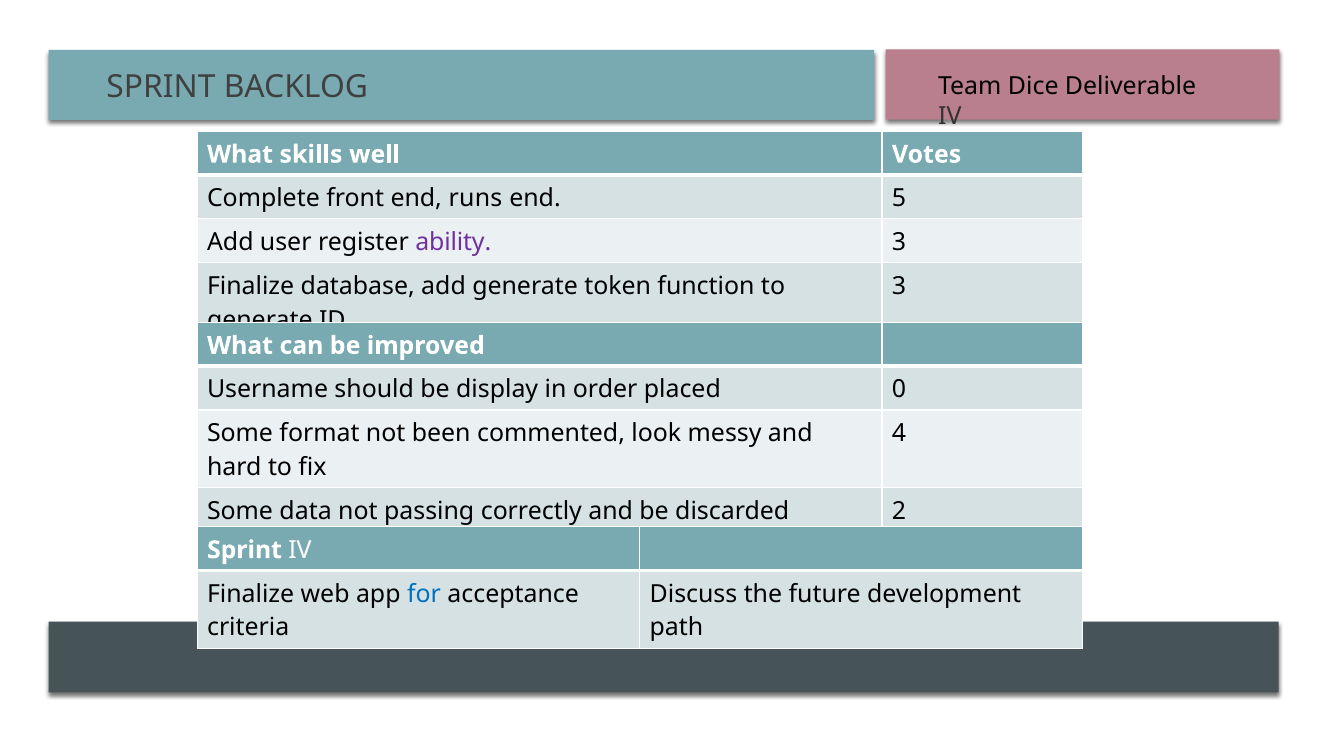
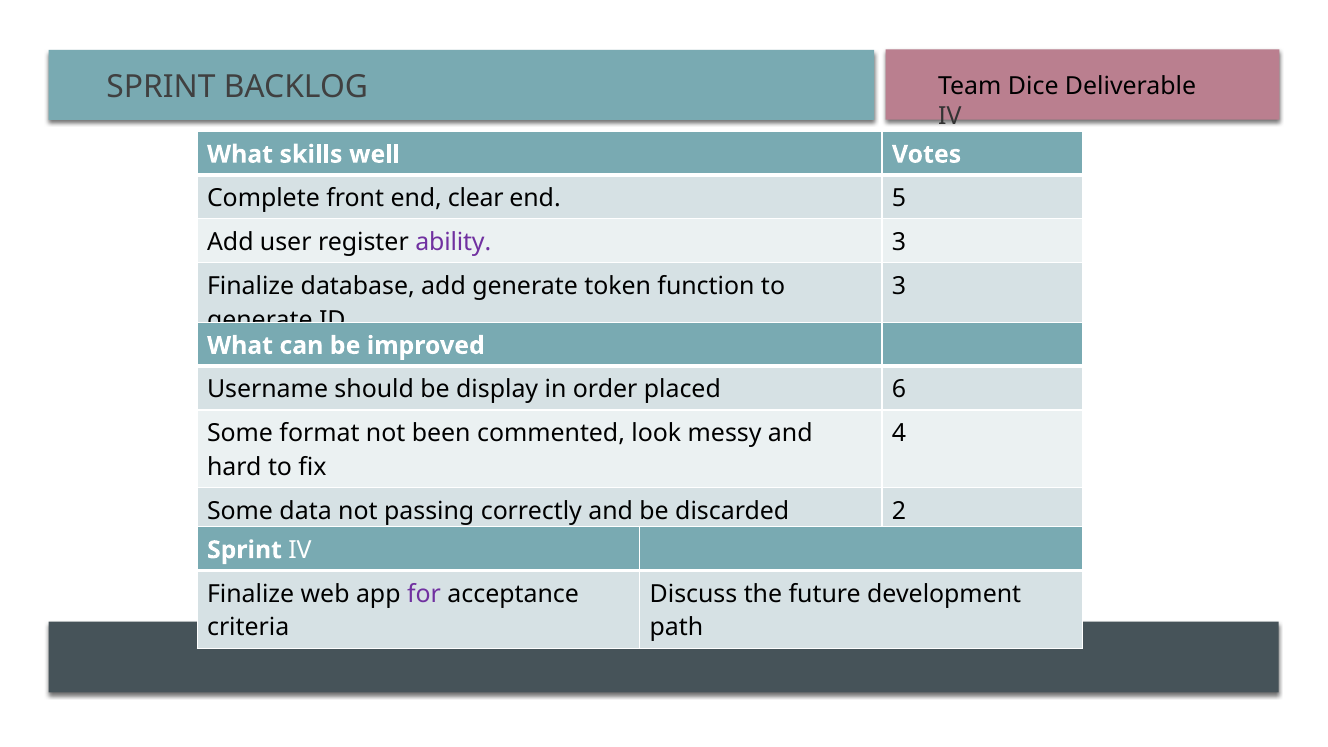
runs: runs -> clear (476, 198)
0: 0 -> 6 (899, 390)
for colour: blue -> purple (424, 594)
